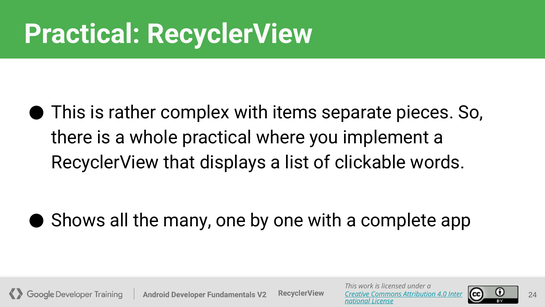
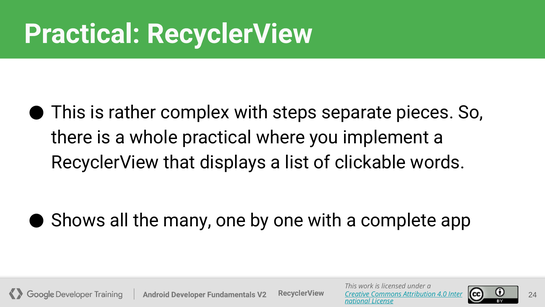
items: items -> steps (295, 112)
